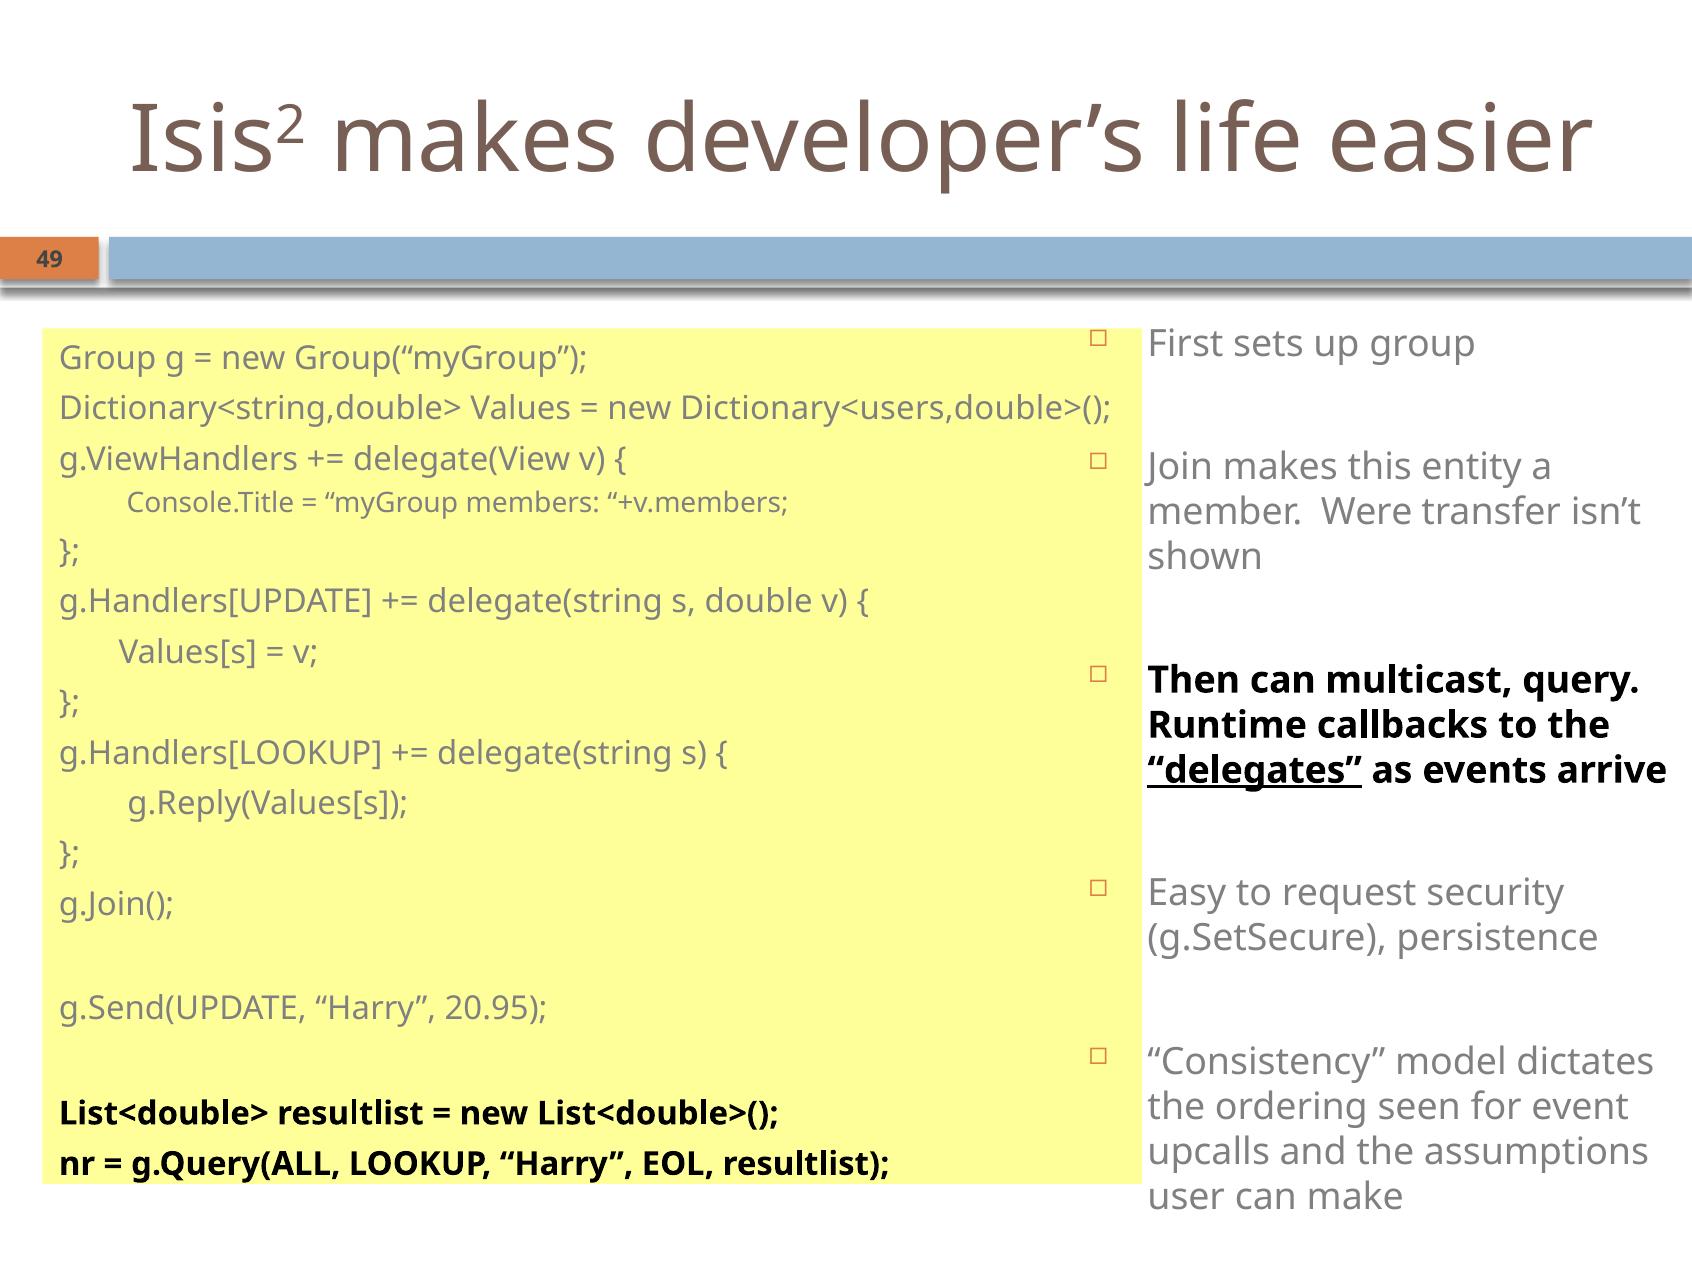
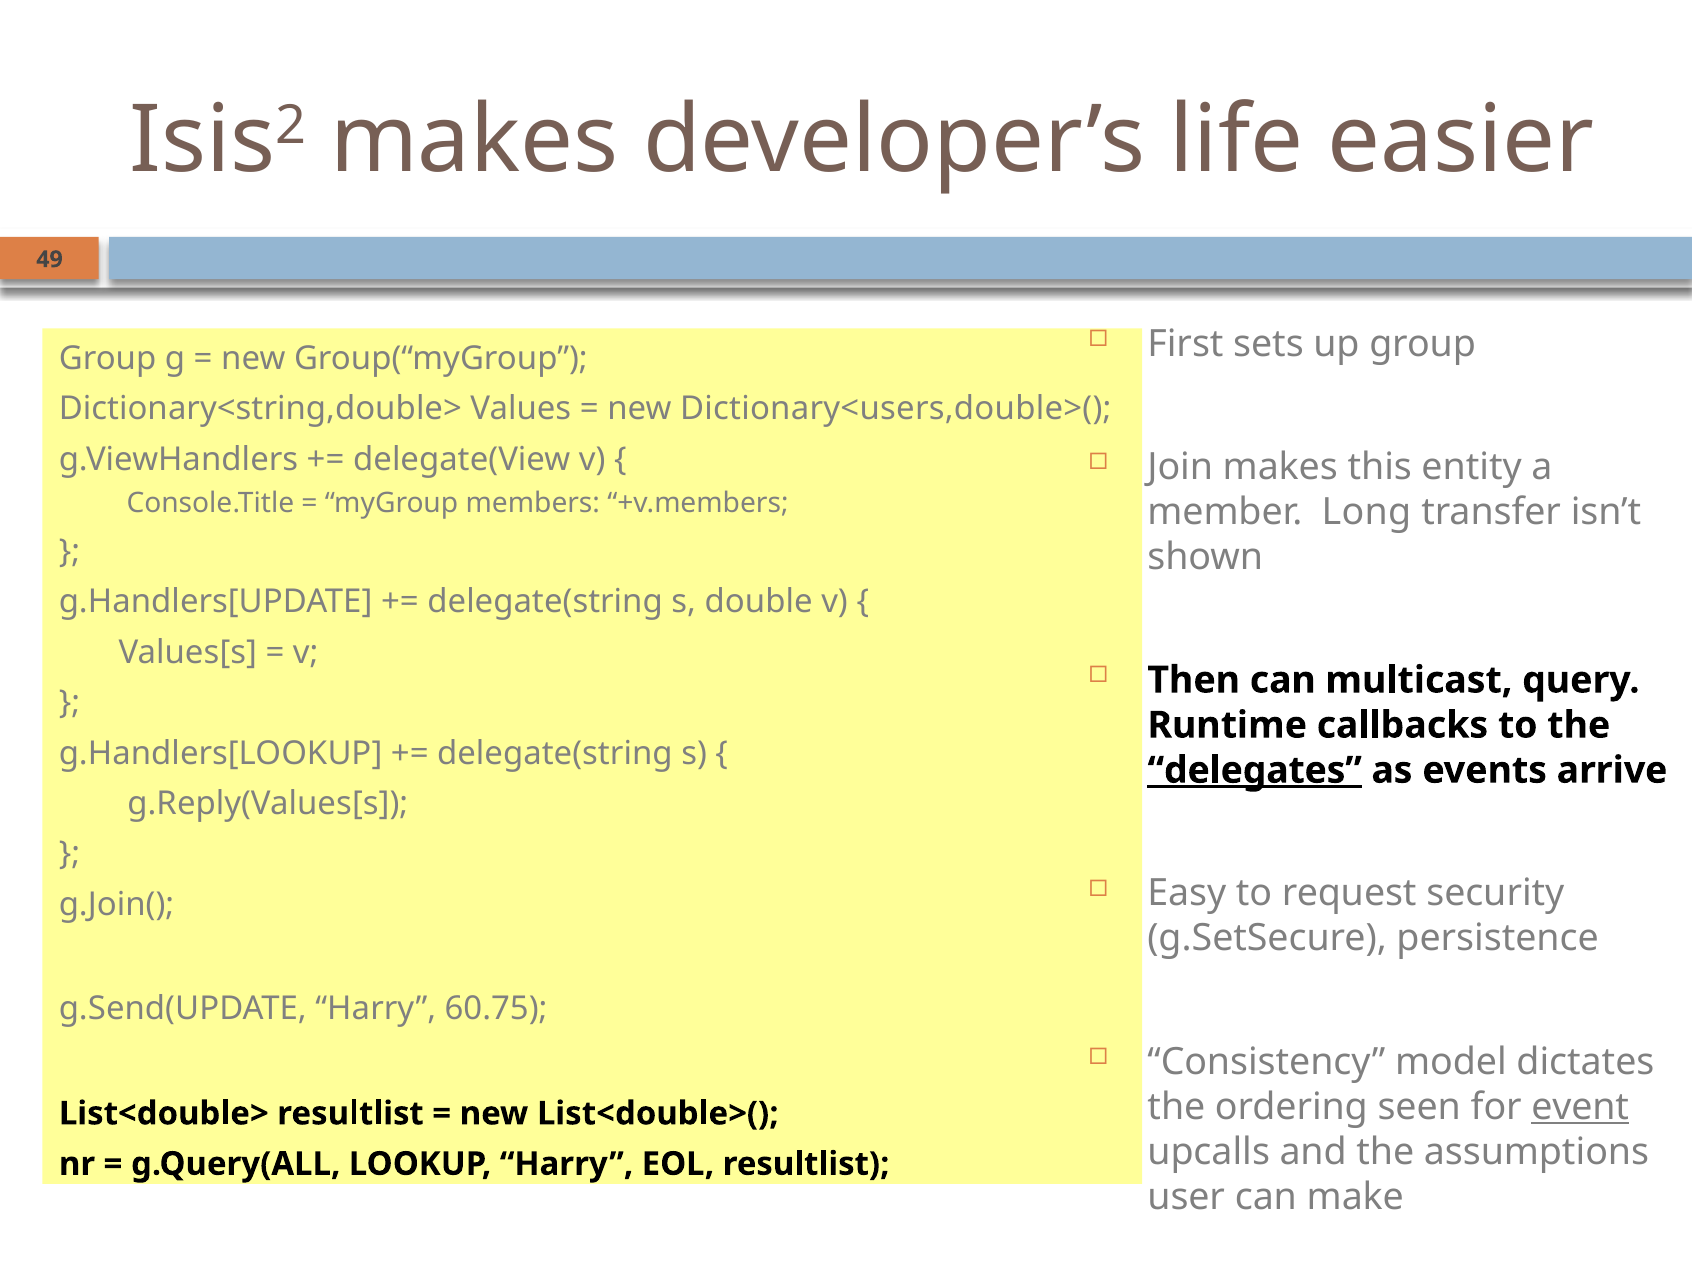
Were: Were -> Long (1366, 512)
20.95: 20.95 -> 60.75 (496, 1009)
event underline: none -> present (1580, 1107)
